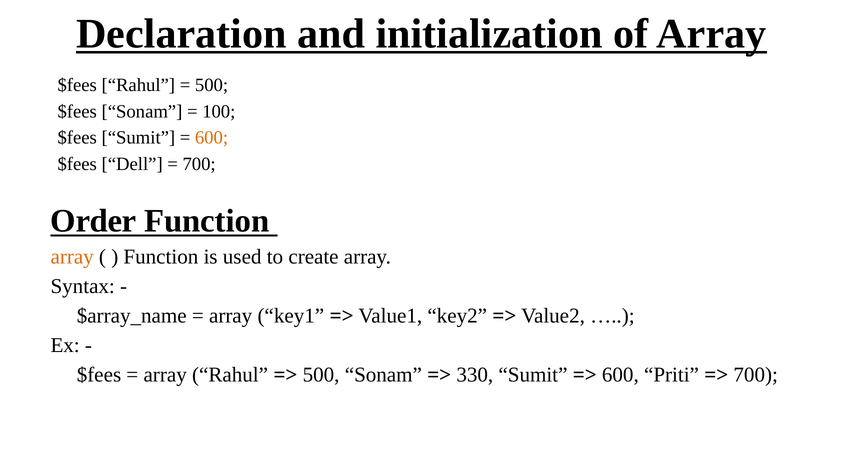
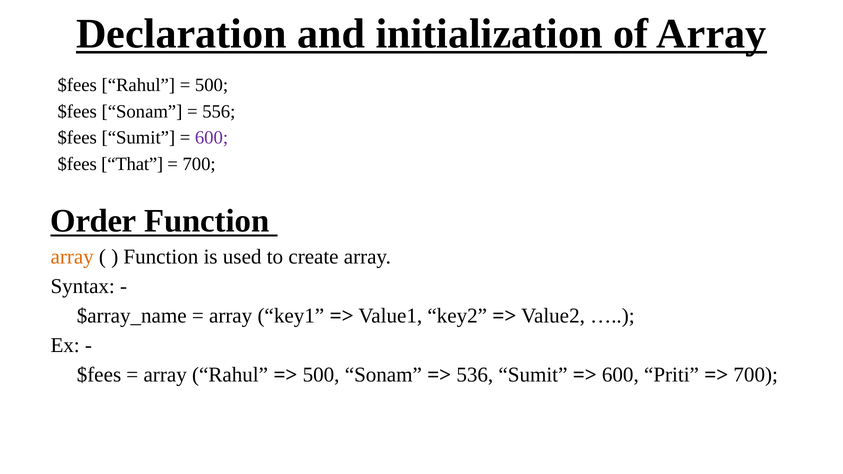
100: 100 -> 556 (219, 111)
600 colour: orange -> purple (212, 138)
Dell: Dell -> That (132, 164)
330: 330 -> 536 (475, 375)
